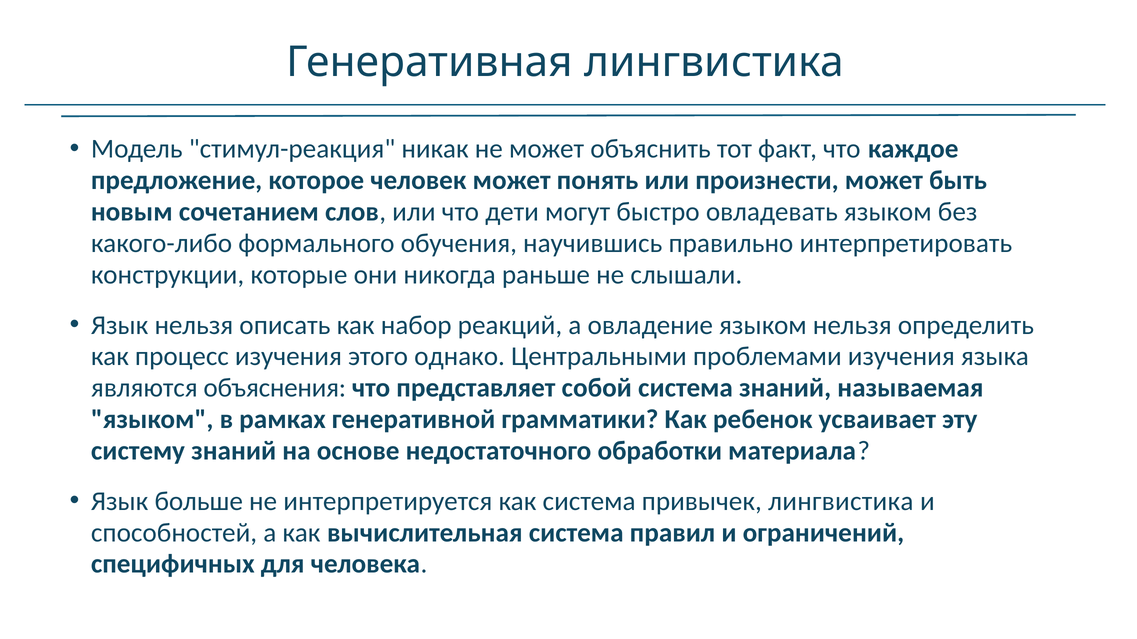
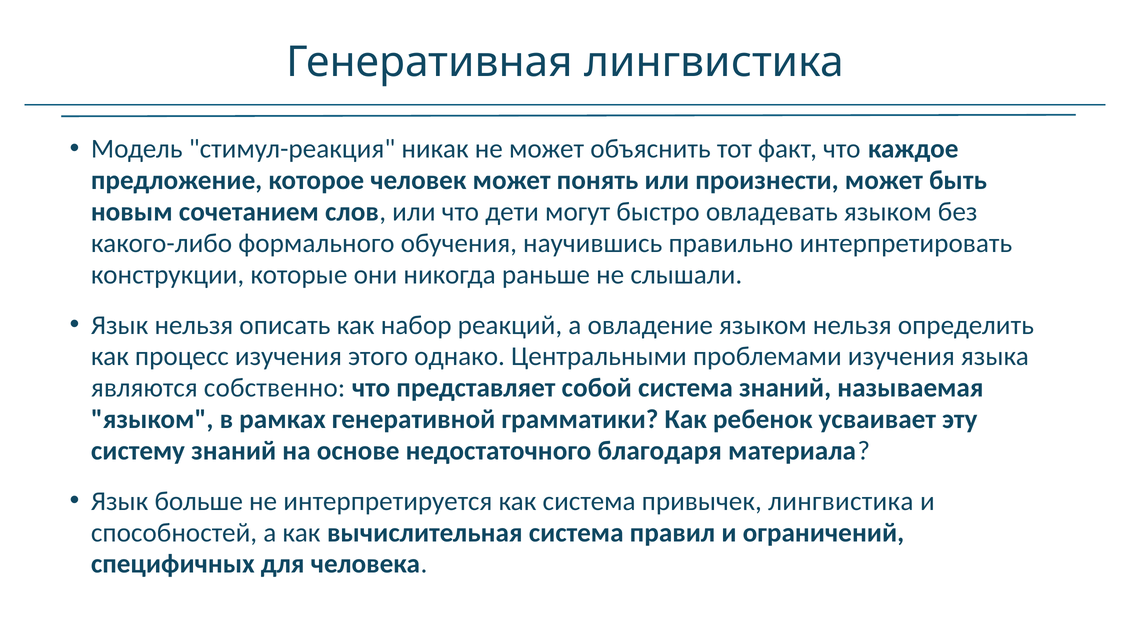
объяснения: объяснения -> собственно (275, 388)
обработки: обработки -> благодаря (660, 451)
